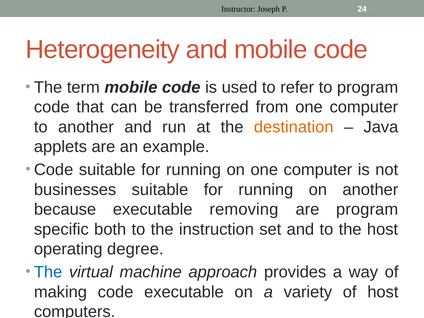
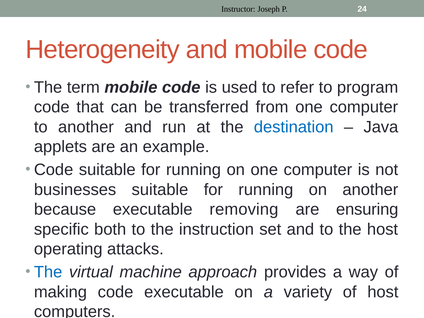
destination colour: orange -> blue (294, 127)
are program: program -> ensuring (367, 209)
degree: degree -> attacks (135, 249)
